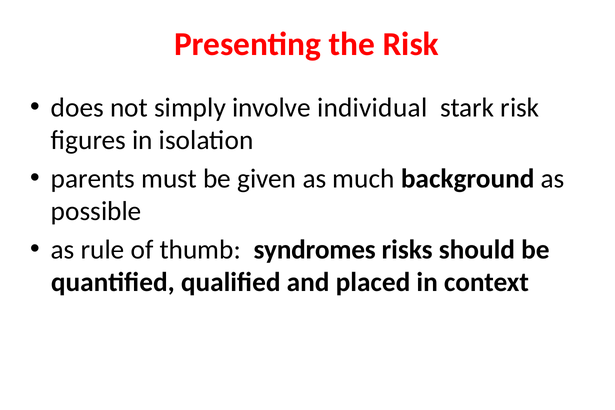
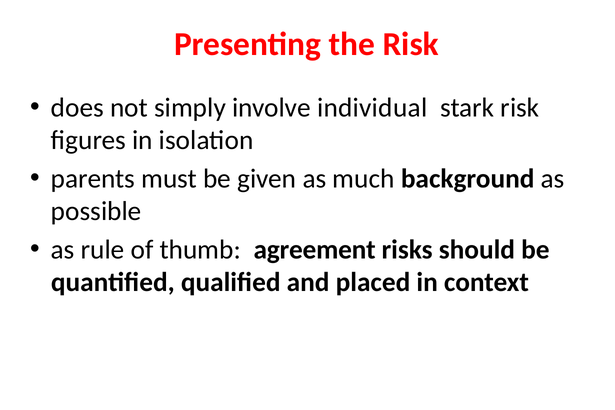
syndromes: syndromes -> agreement (315, 250)
